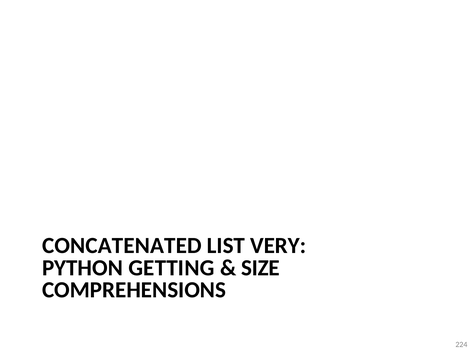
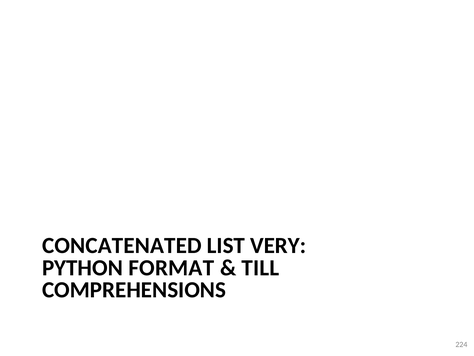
GETTING: GETTING -> FORMAT (171, 267)
SIZE: SIZE -> TILL (260, 267)
